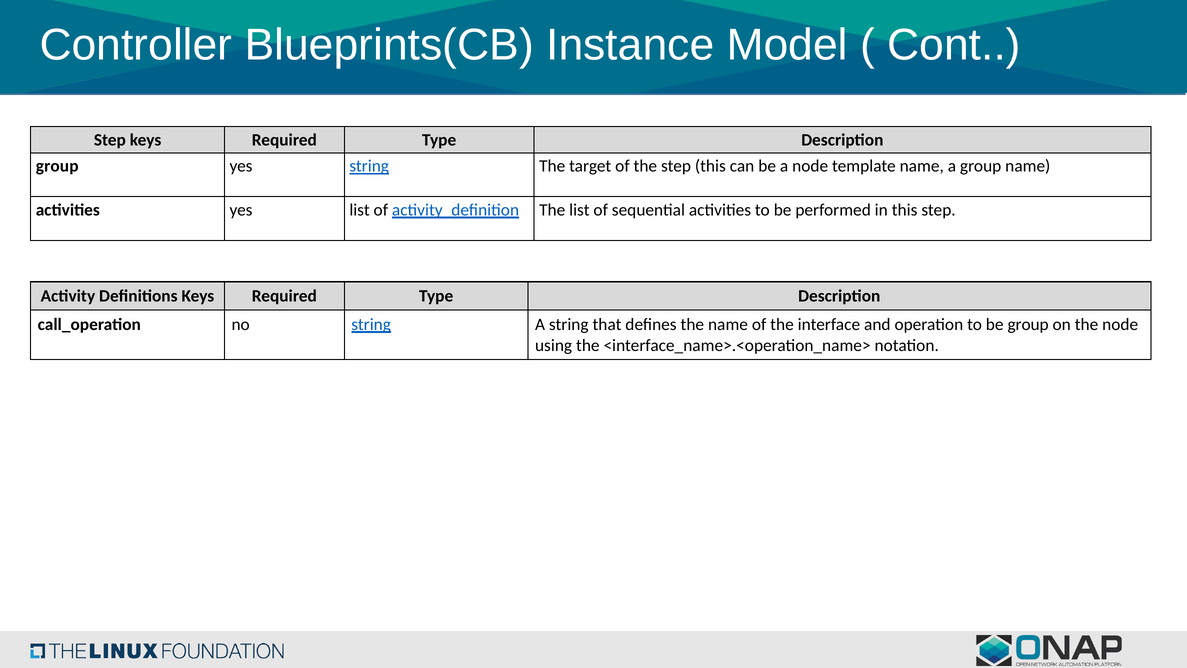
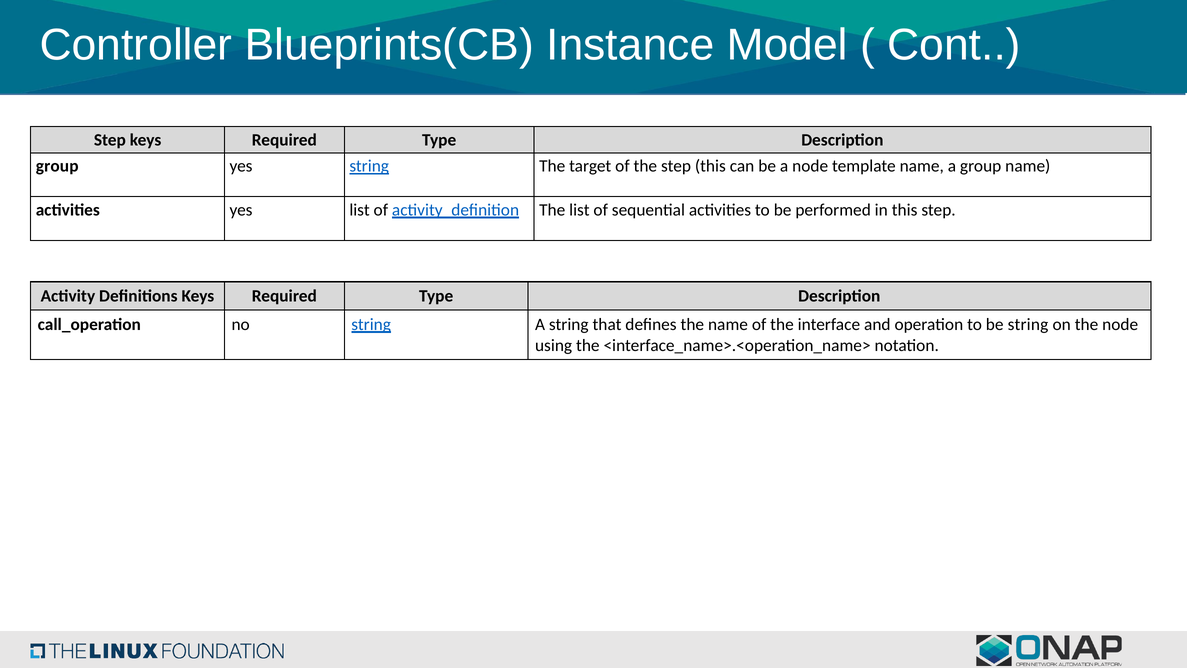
be group: group -> string (1028, 324)
